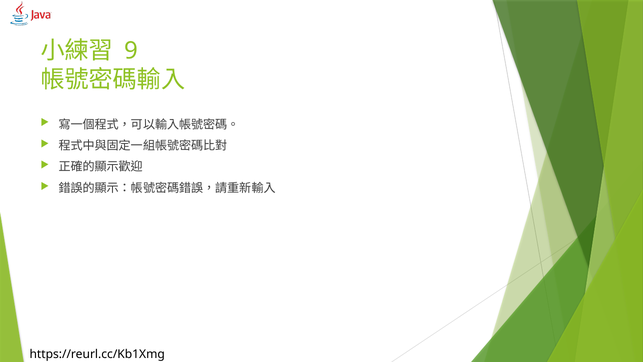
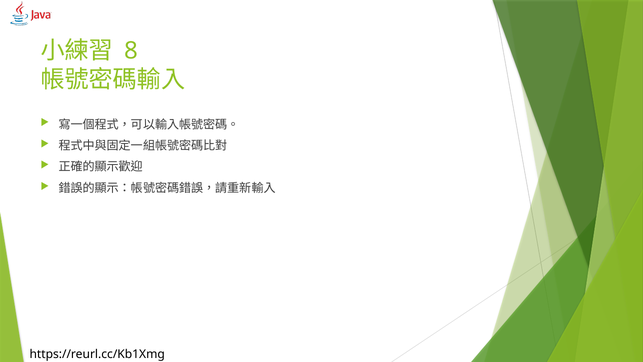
9: 9 -> 8 (131, 51)
